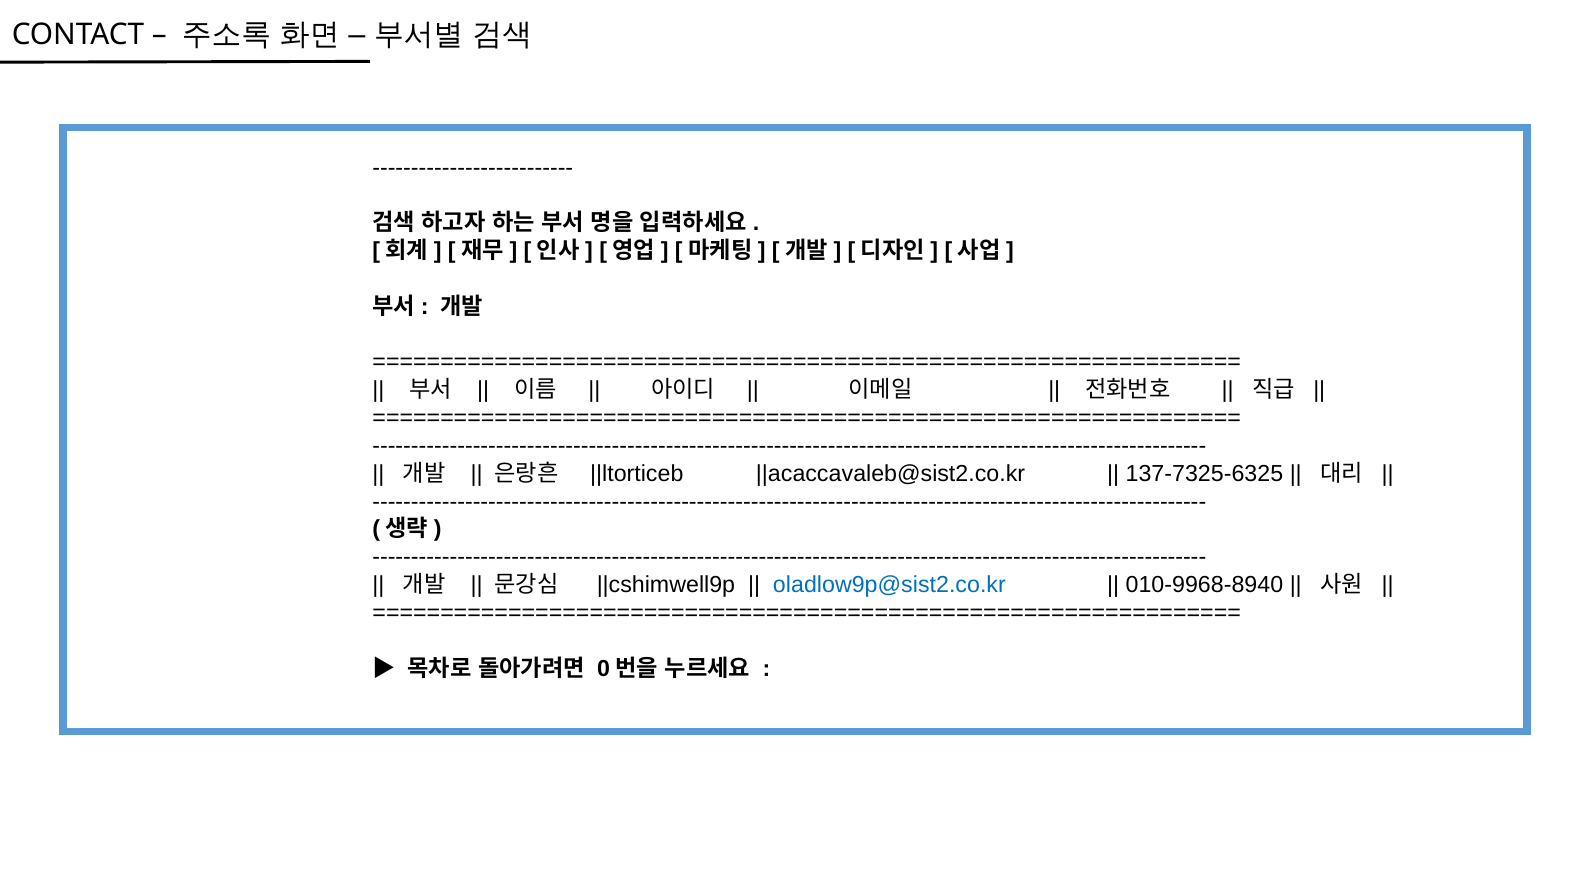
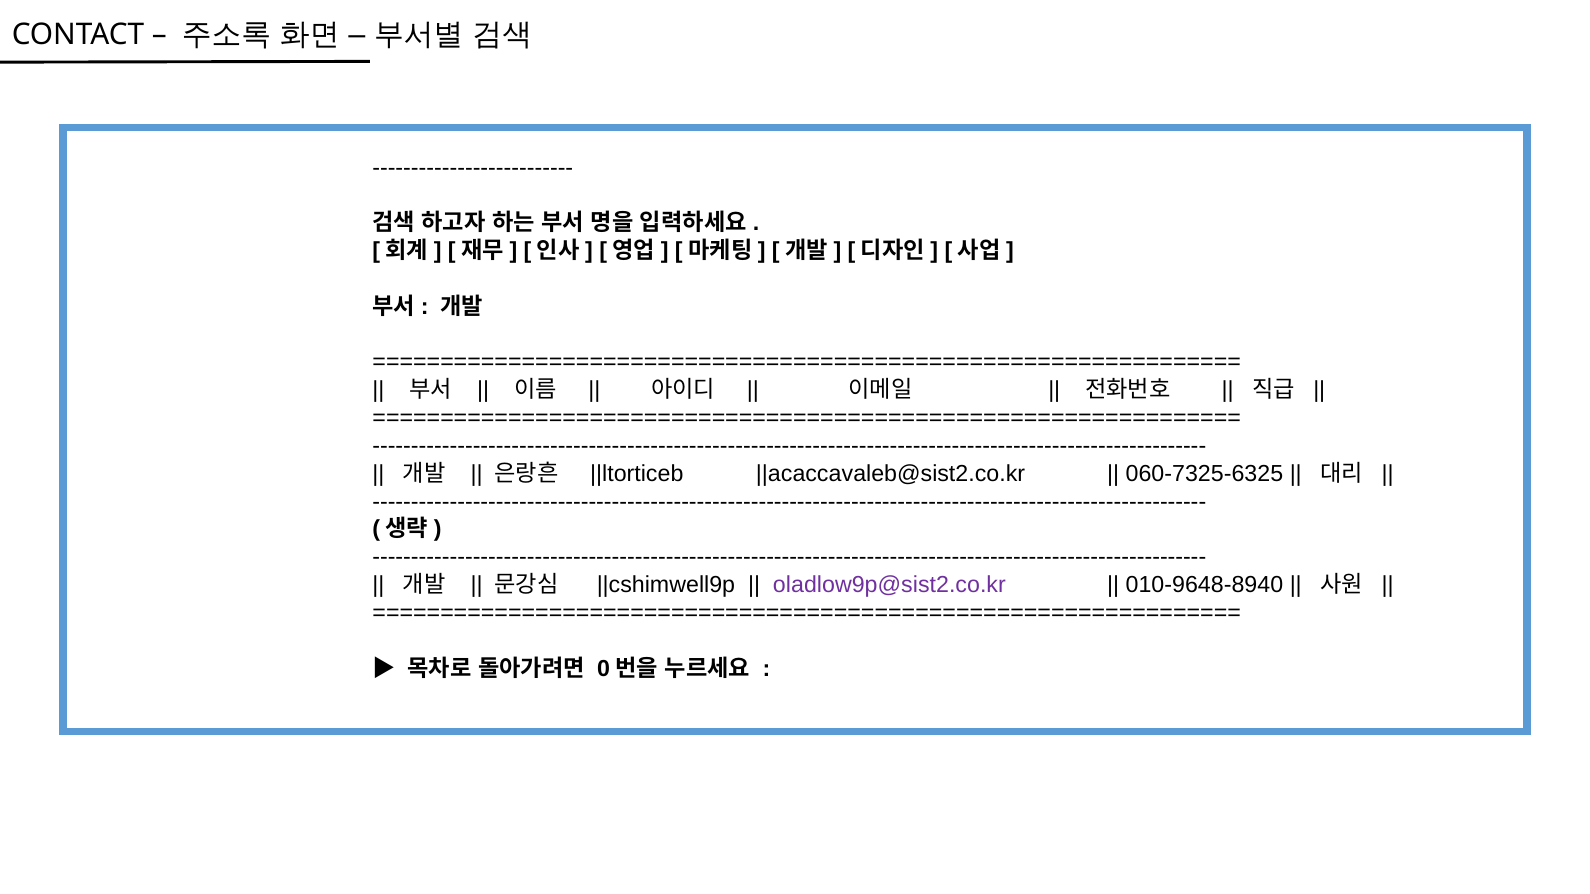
137-7325-6325: 137-7325-6325 -> 060-7325-6325 (1204, 474)
oladlow9p@sist2.co.kr colour: blue -> purple (889, 585)
010-9968-8940: 010-9968-8940 -> 010-9648-8940 (1204, 585)
